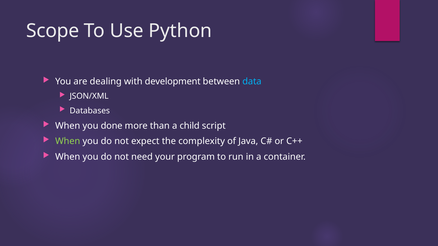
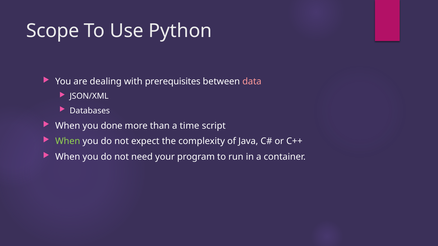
development: development -> prerequisites (173, 82)
data colour: light blue -> pink (252, 82)
child: child -> time (189, 126)
